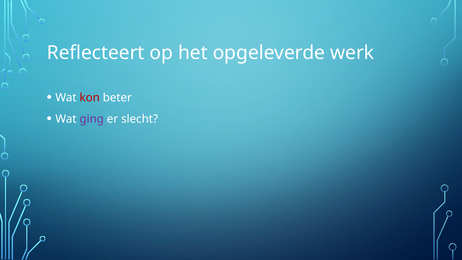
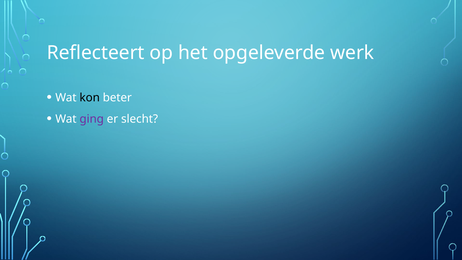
kon colour: red -> black (90, 97)
